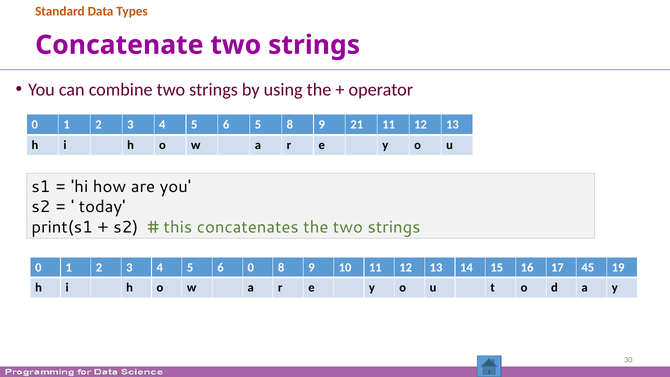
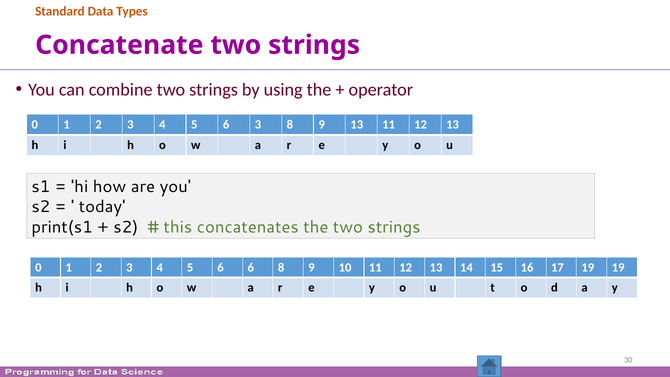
6 5: 5 -> 3 (258, 125)
9 21: 21 -> 13 (357, 125)
6 0: 0 -> 6 (251, 267)
17 45: 45 -> 19 (588, 267)
